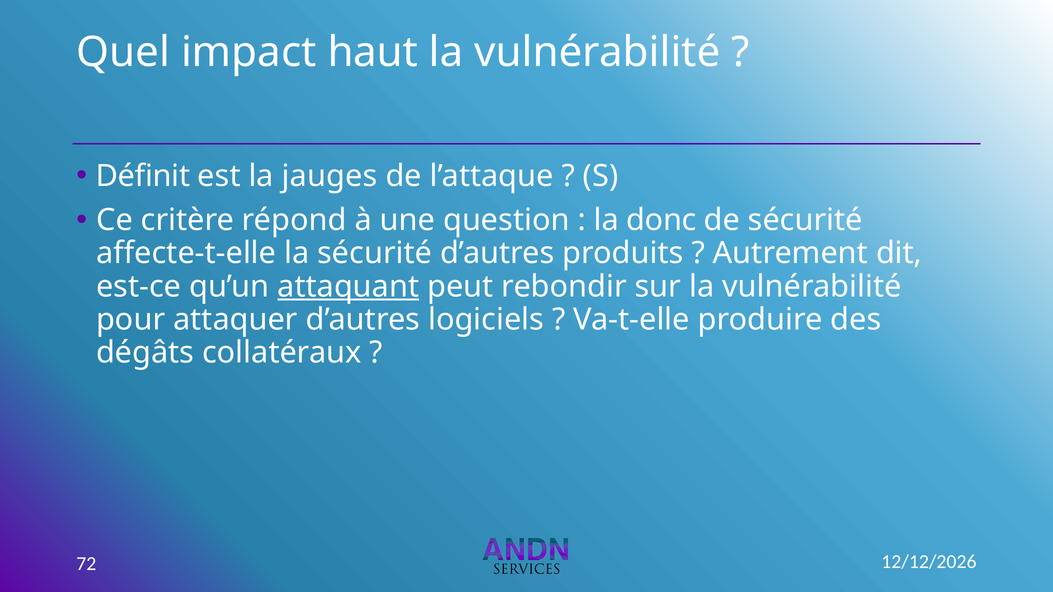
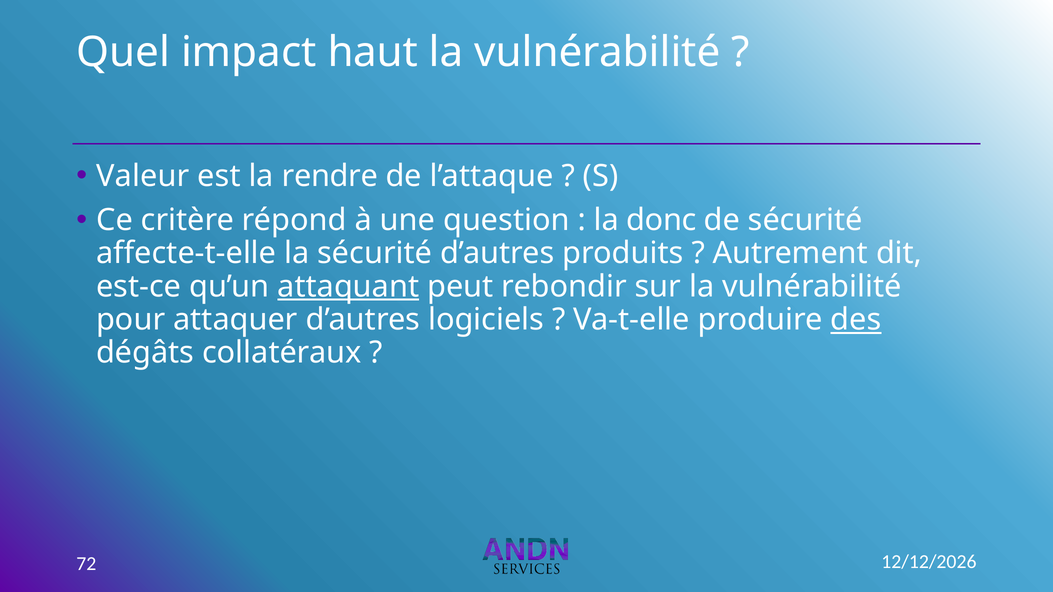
Définit: Définit -> Valeur (143, 176)
jauges: jauges -> rendre (330, 176)
des underline: none -> present (856, 320)
